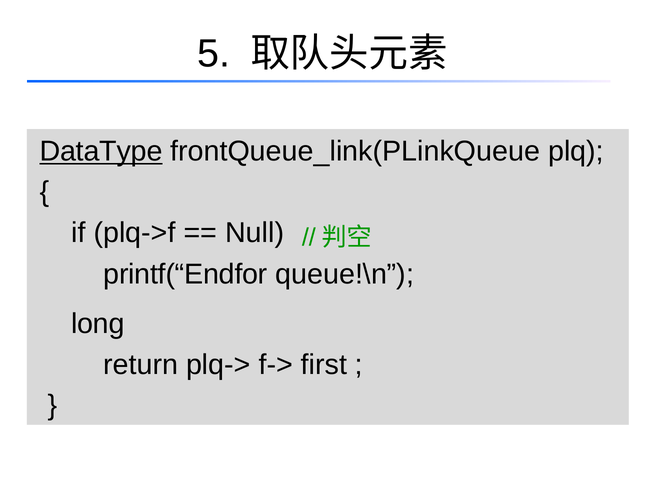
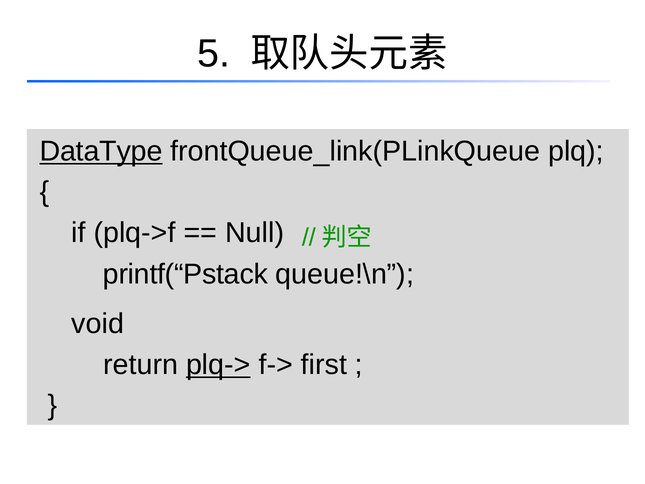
printf(“Endfor: printf(“Endfor -> printf(“Pstack (185, 274)
long: long -> void (98, 324)
plq-> underline: none -> present (218, 365)
